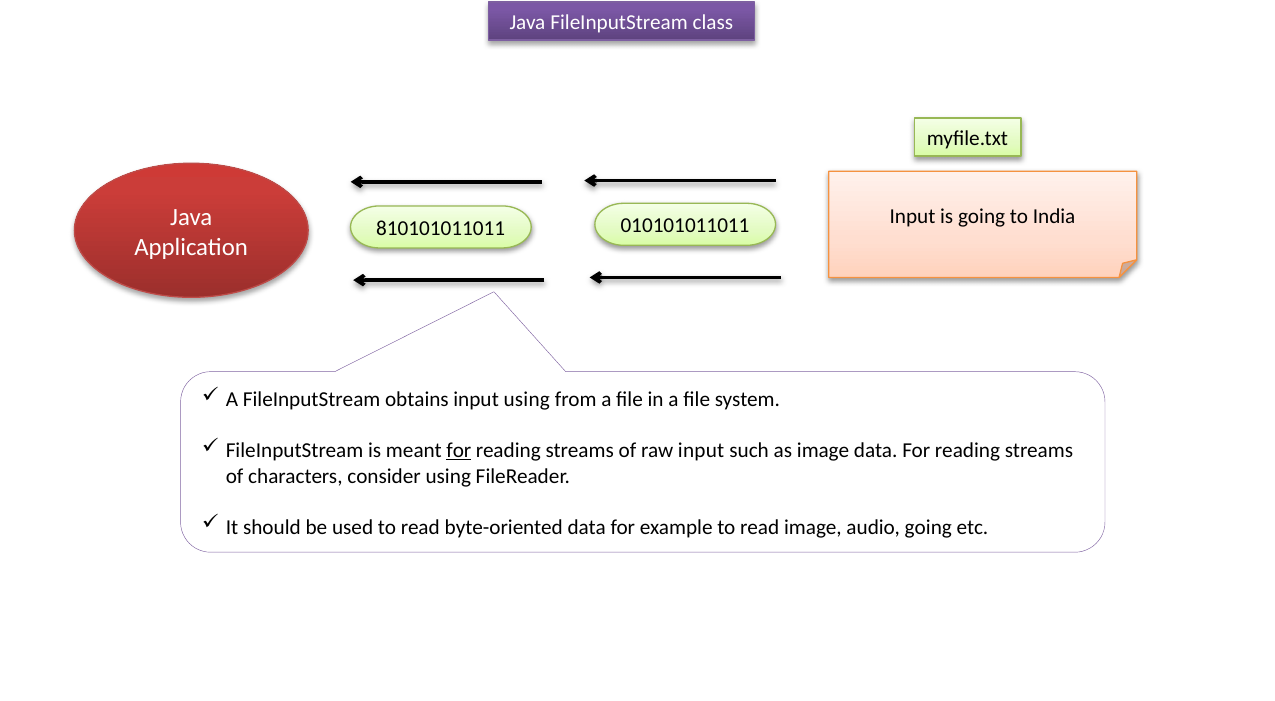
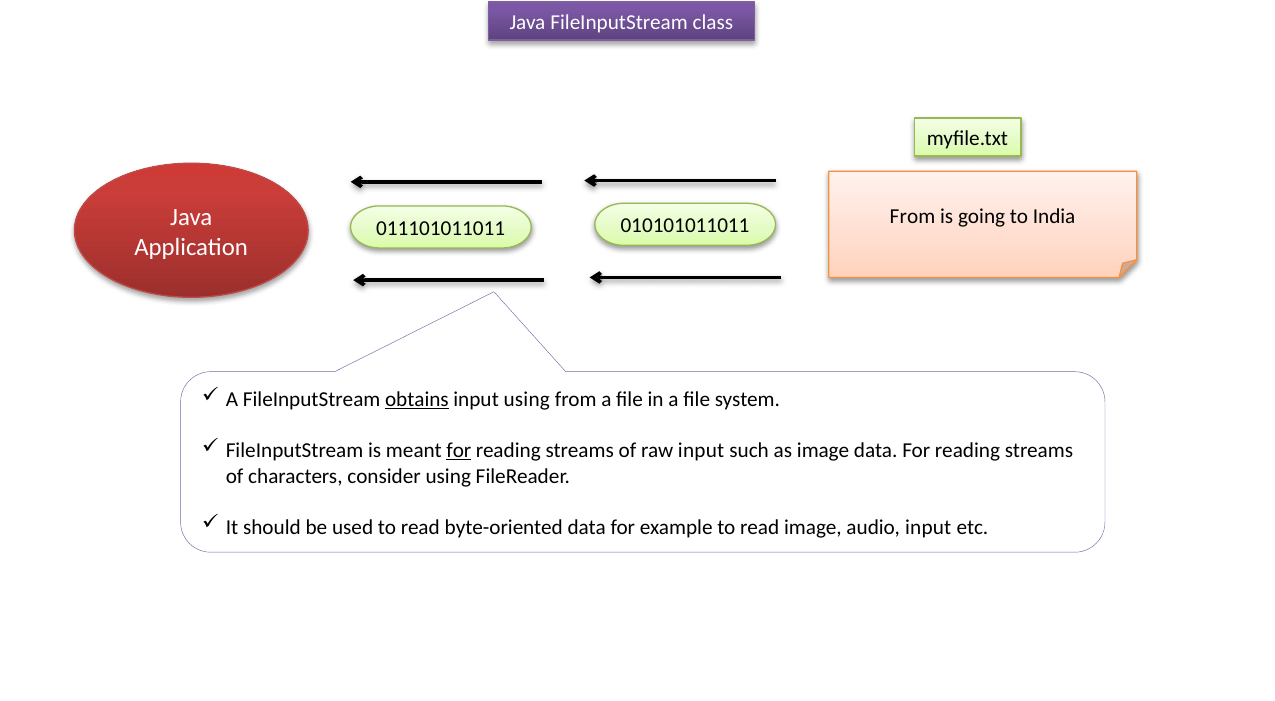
Input: Input -> From (912, 217)
810101011011: 810101011011 -> 011101011011 (441, 228)
obtains underline: none -> present (417, 400)
audio going: going -> input (928, 527)
